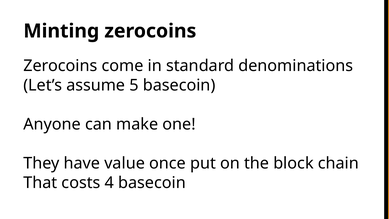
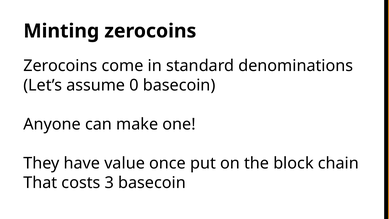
5: 5 -> 0 (134, 85)
4: 4 -> 3 (109, 183)
